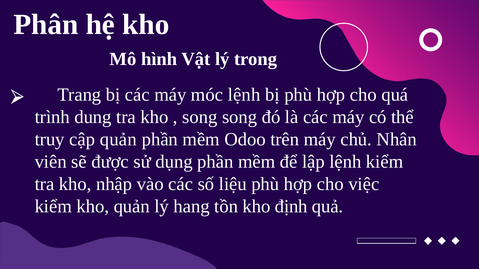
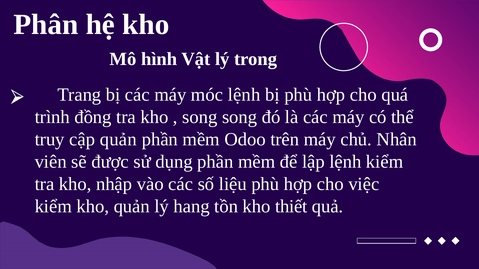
dung: dung -> đồng (93, 117)
định: định -> thiết (291, 207)
